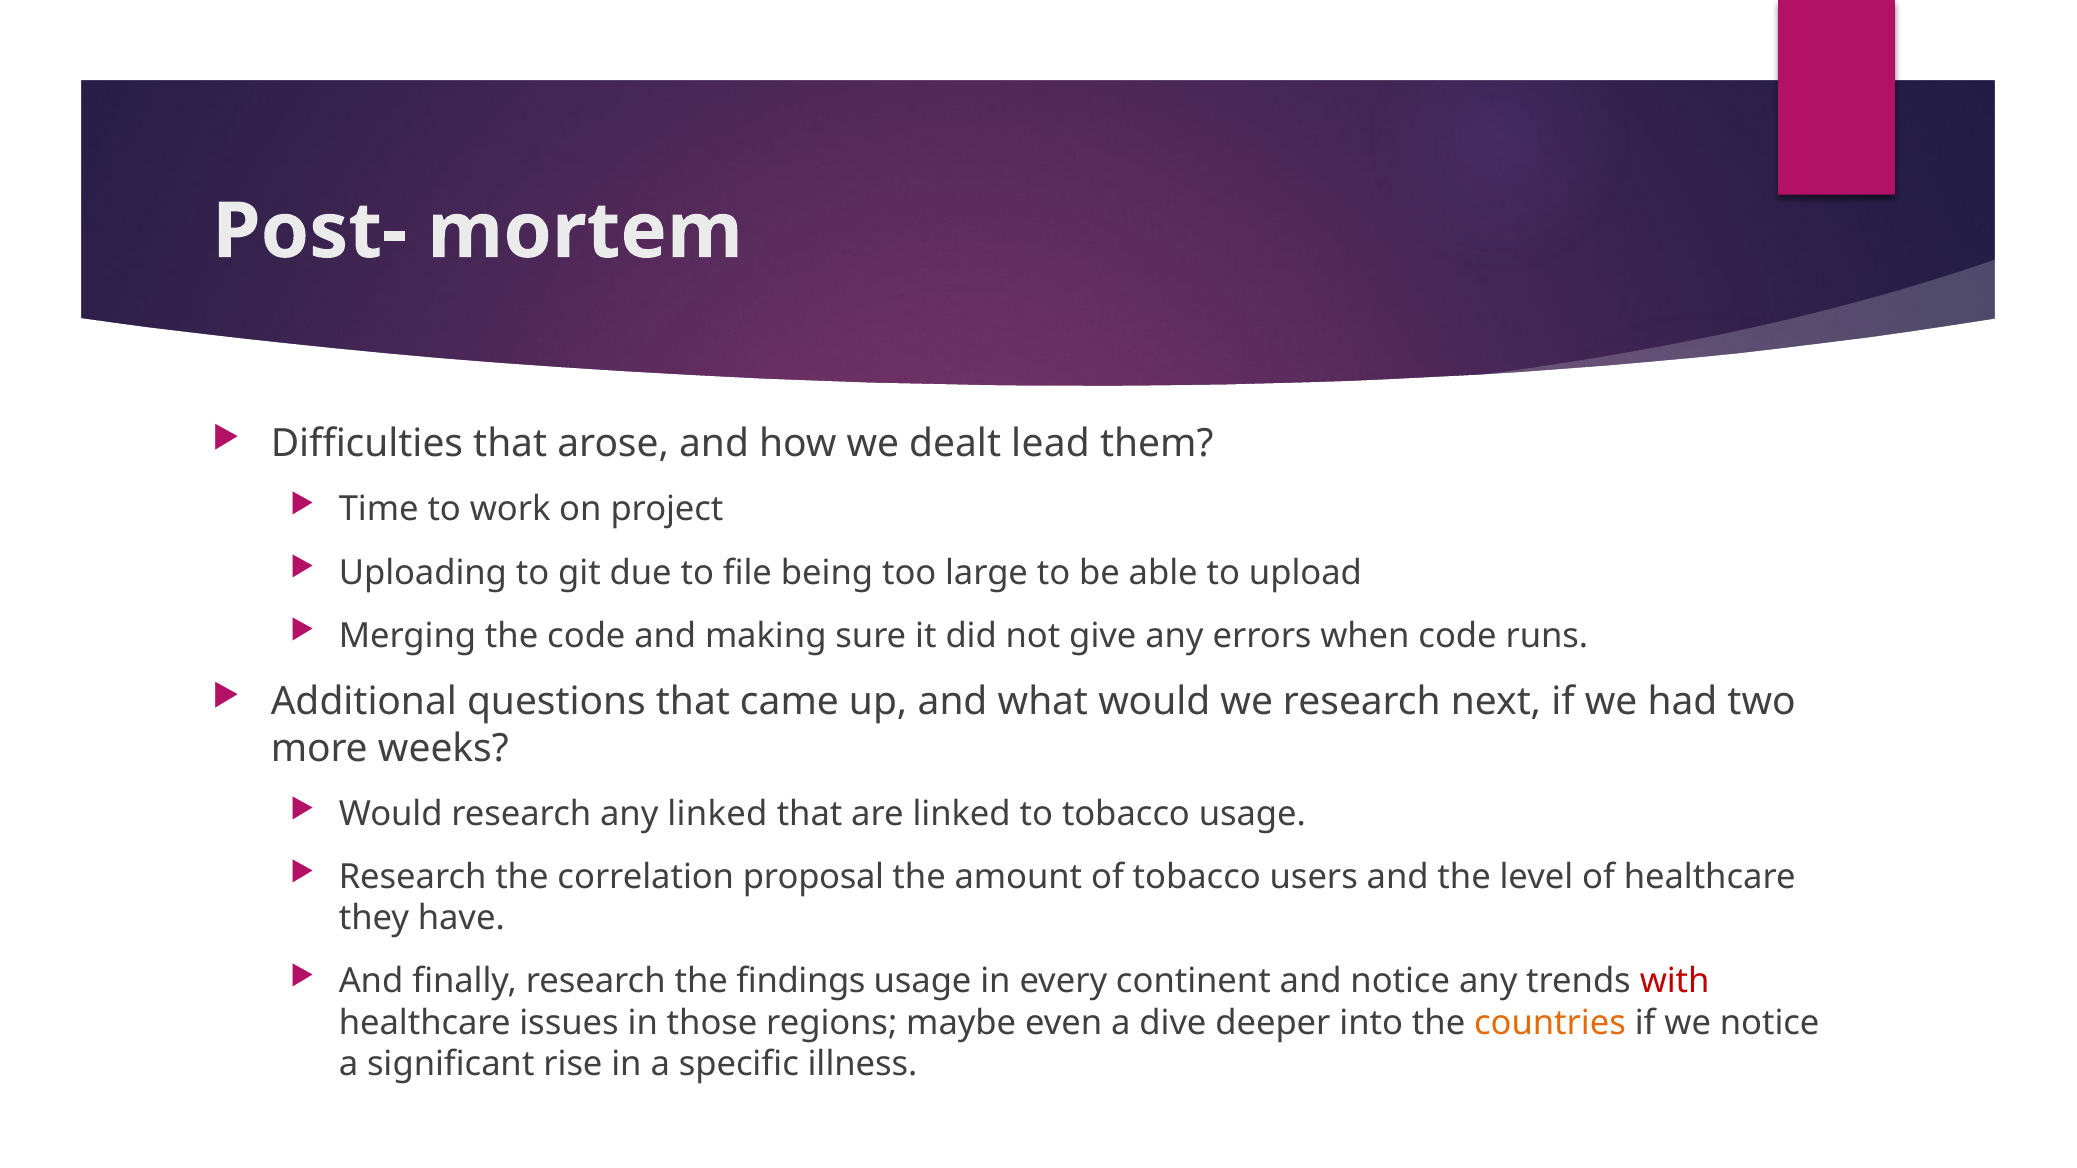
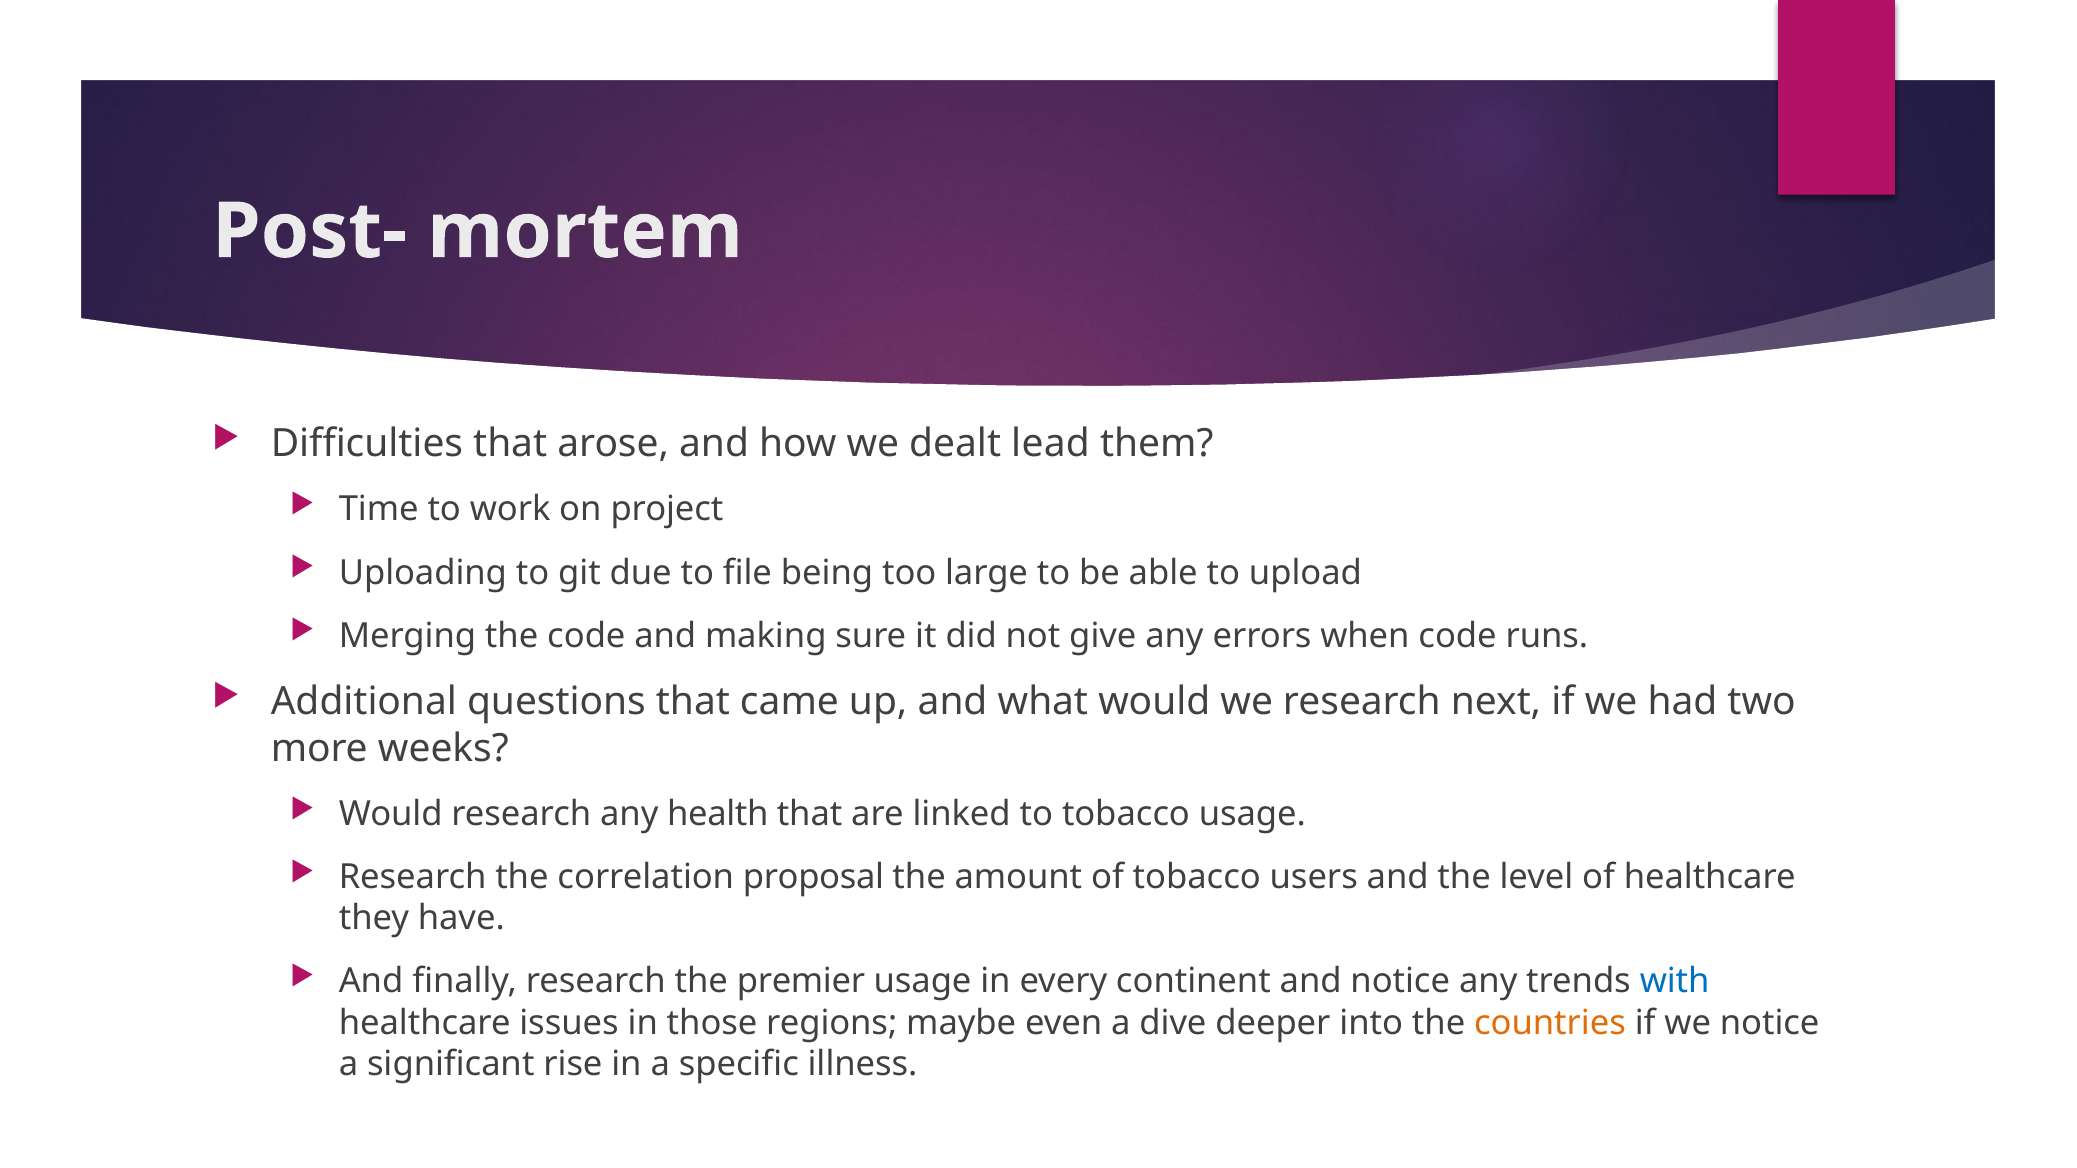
any linked: linked -> health (718, 814)
findings: findings -> premier (801, 982)
with colour: red -> blue (1675, 982)
